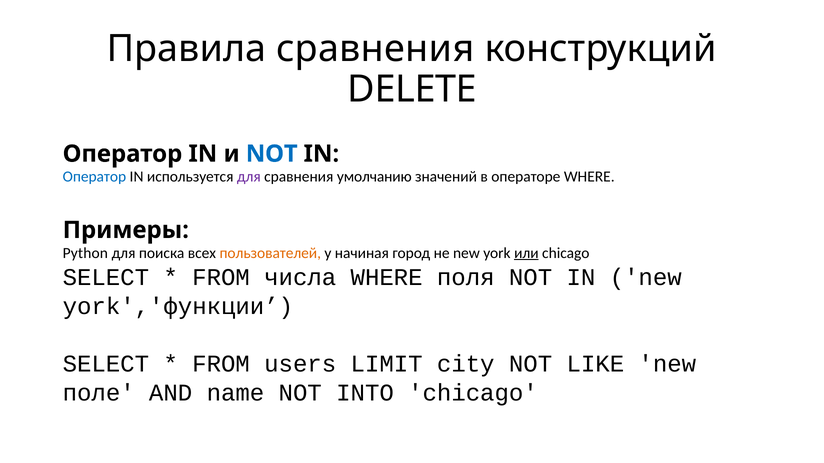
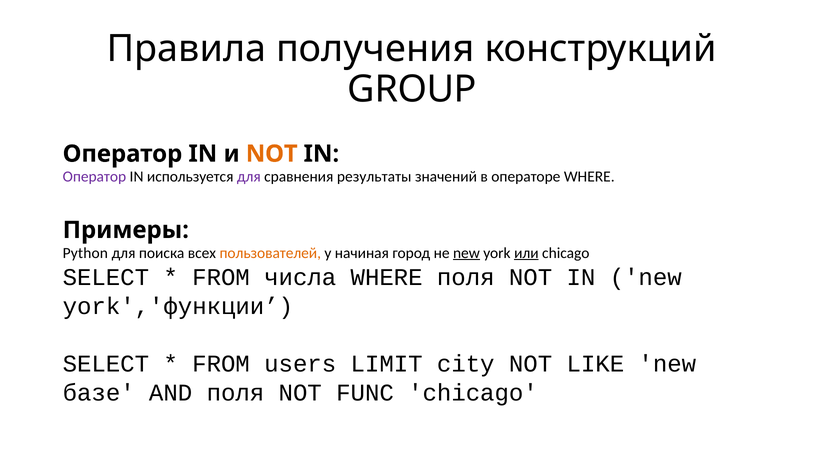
Правила сравнения: сравнения -> получения (375, 49)
DELETE: DELETE -> GROUP (412, 90)
NOT colour: blue -> orange (272, 154)
Оператор colour: blue -> purple (94, 177)
умолчанию: умолчанию -> результаты (374, 177)
new underline: none -> present (466, 253)
поле: поле -> базе (99, 393)
AND name: name -> поля (235, 393)
INTO: INTO -> FUNC (365, 393)
